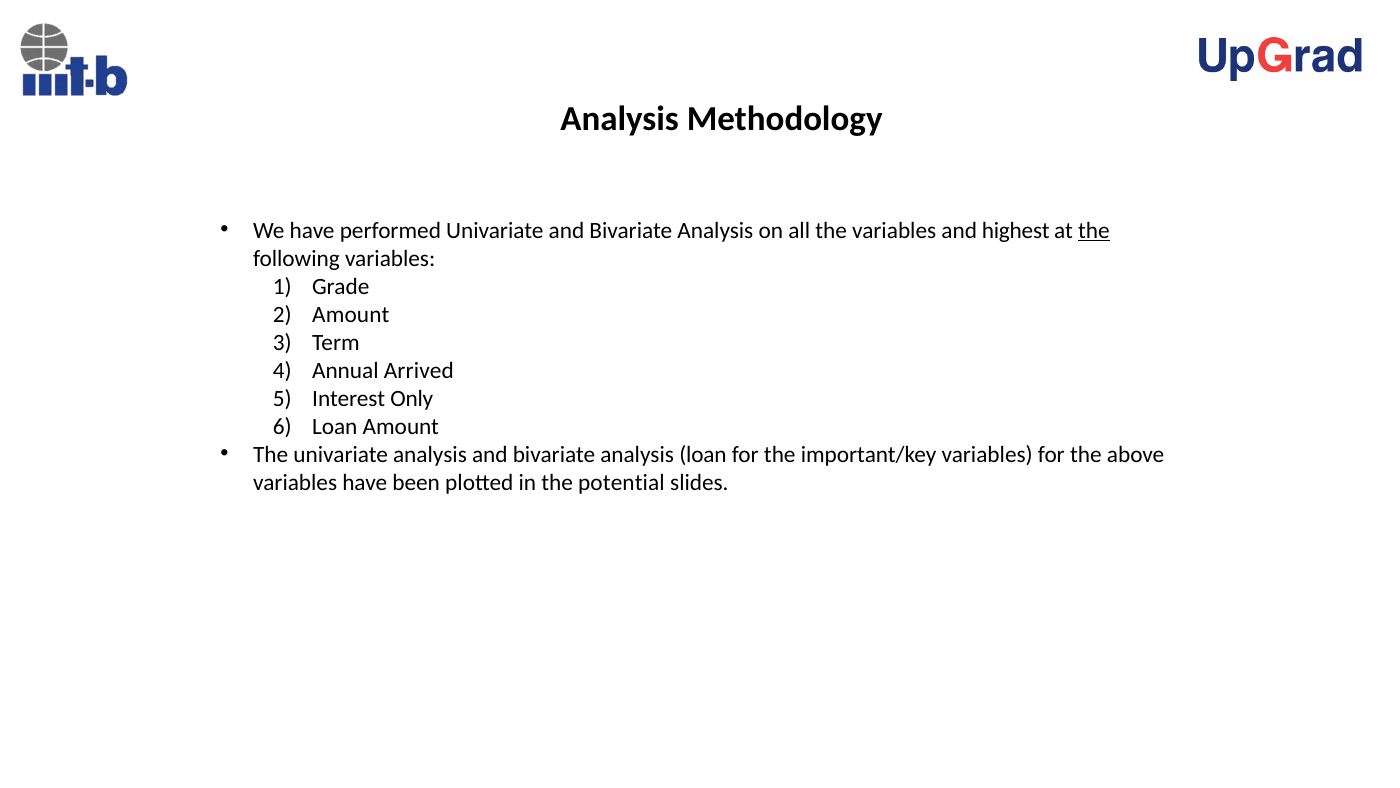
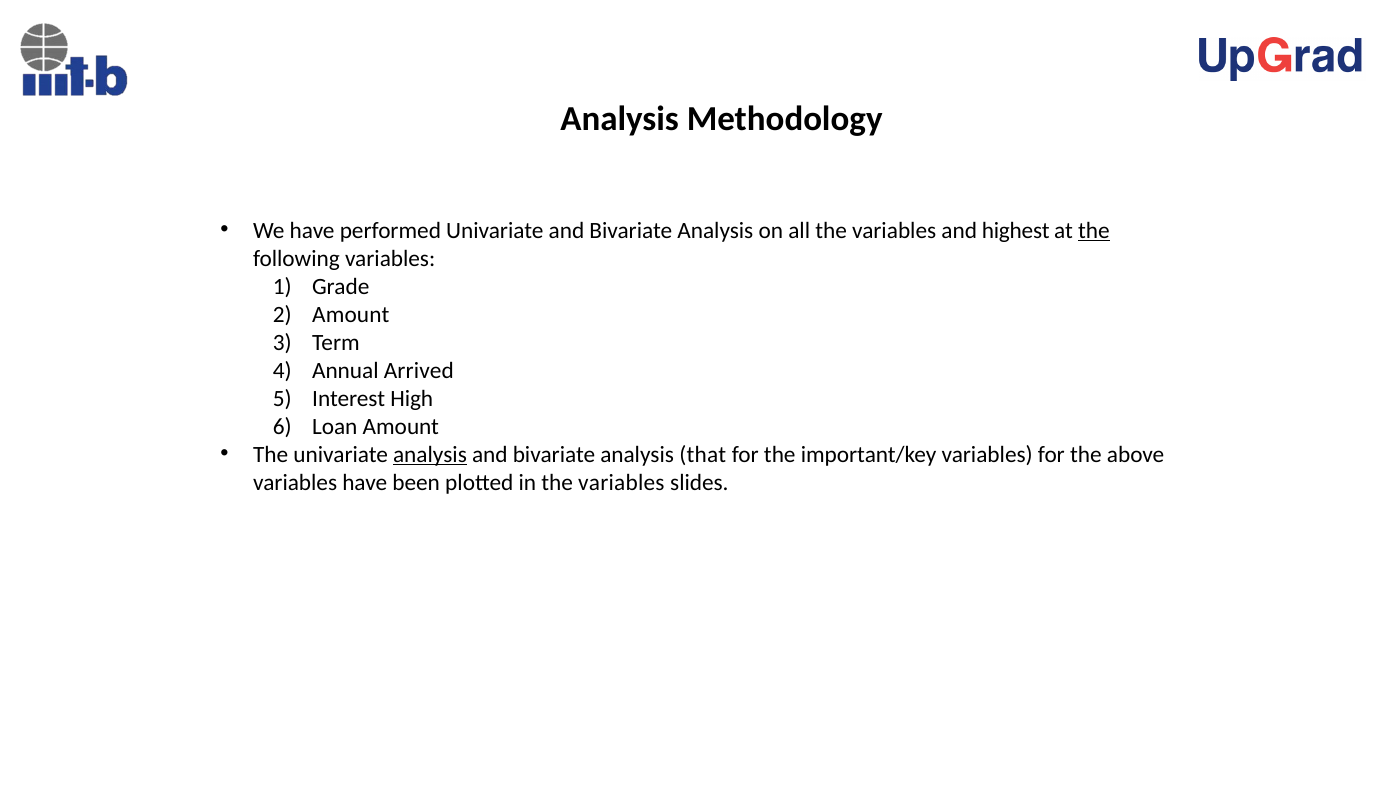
Only: Only -> High (412, 398)
analysis underline: none -> present (430, 454)
analysis loan: loan -> that (703, 454)
in the potential: potential -> variables (621, 482)
